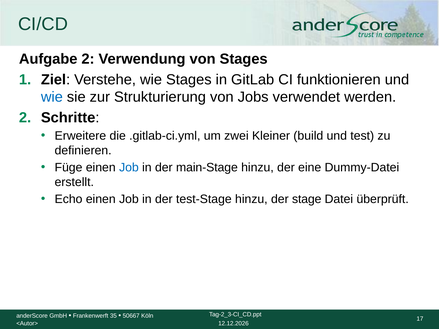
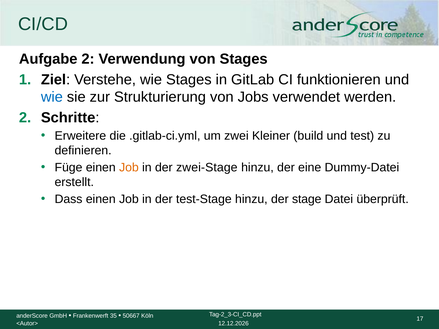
Job colour: blue -> orange (129, 168)
main-Stage: main-Stage -> zwei-Stage (207, 168)
Echo: Echo -> Dass (69, 199)
